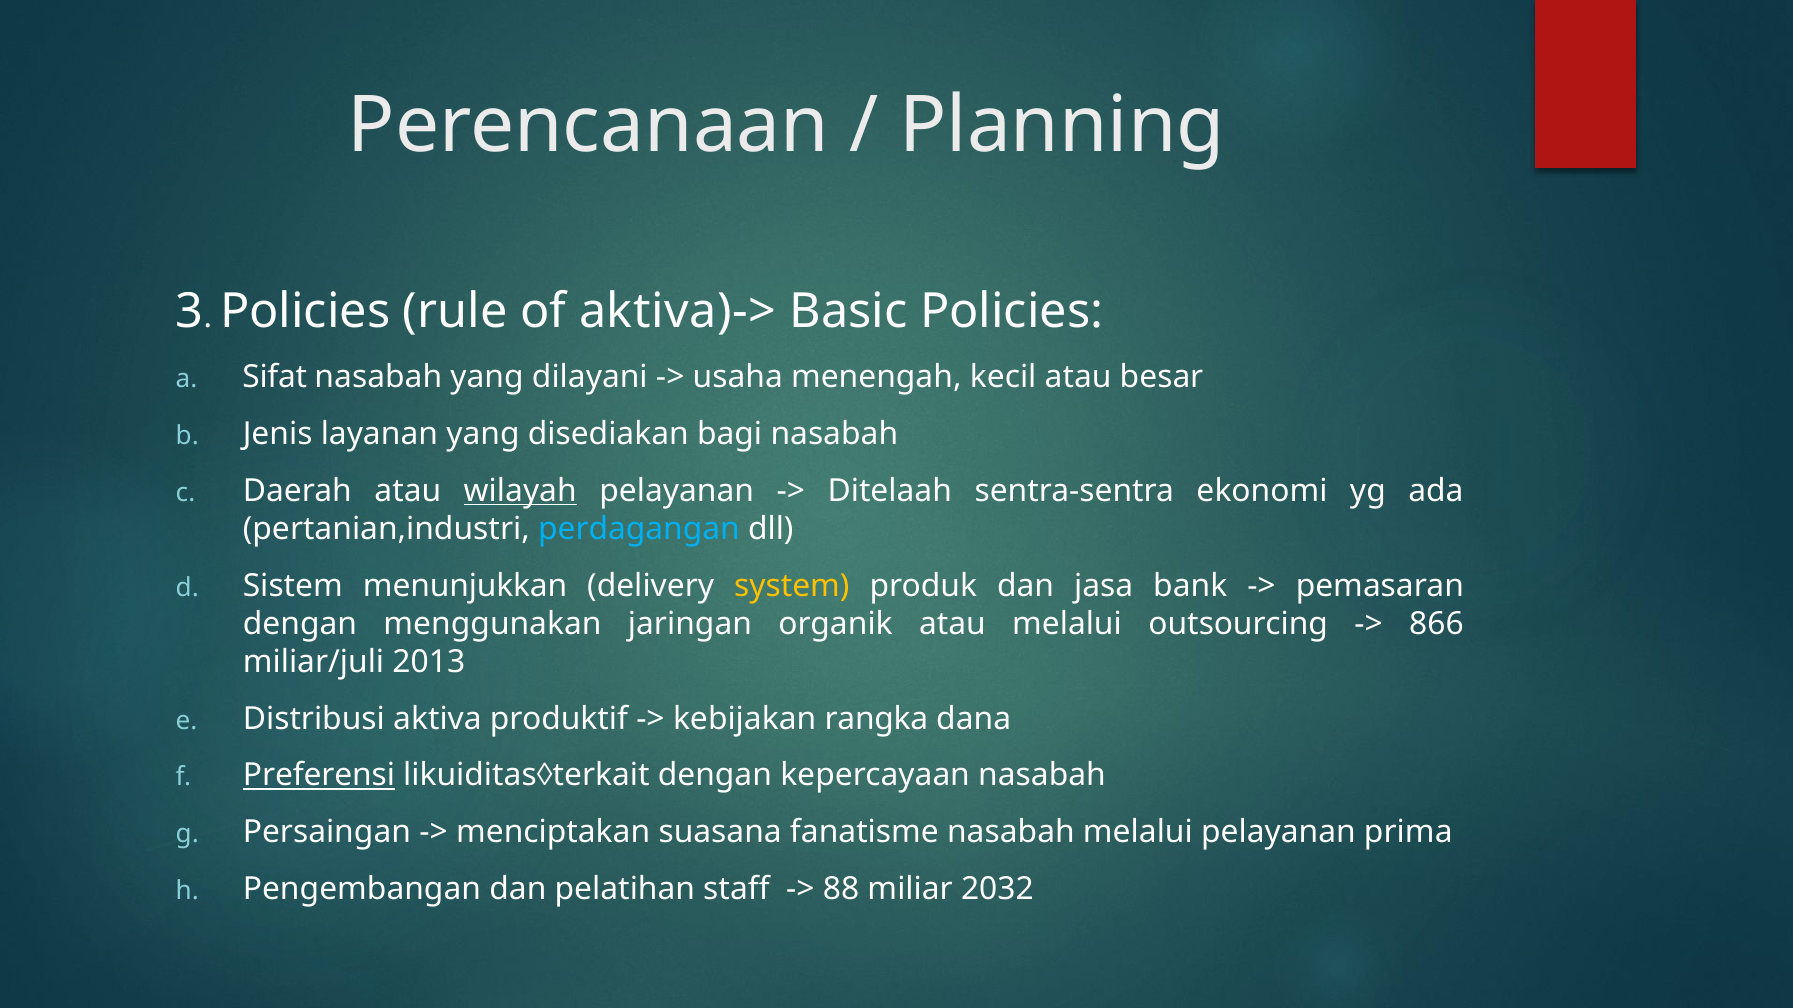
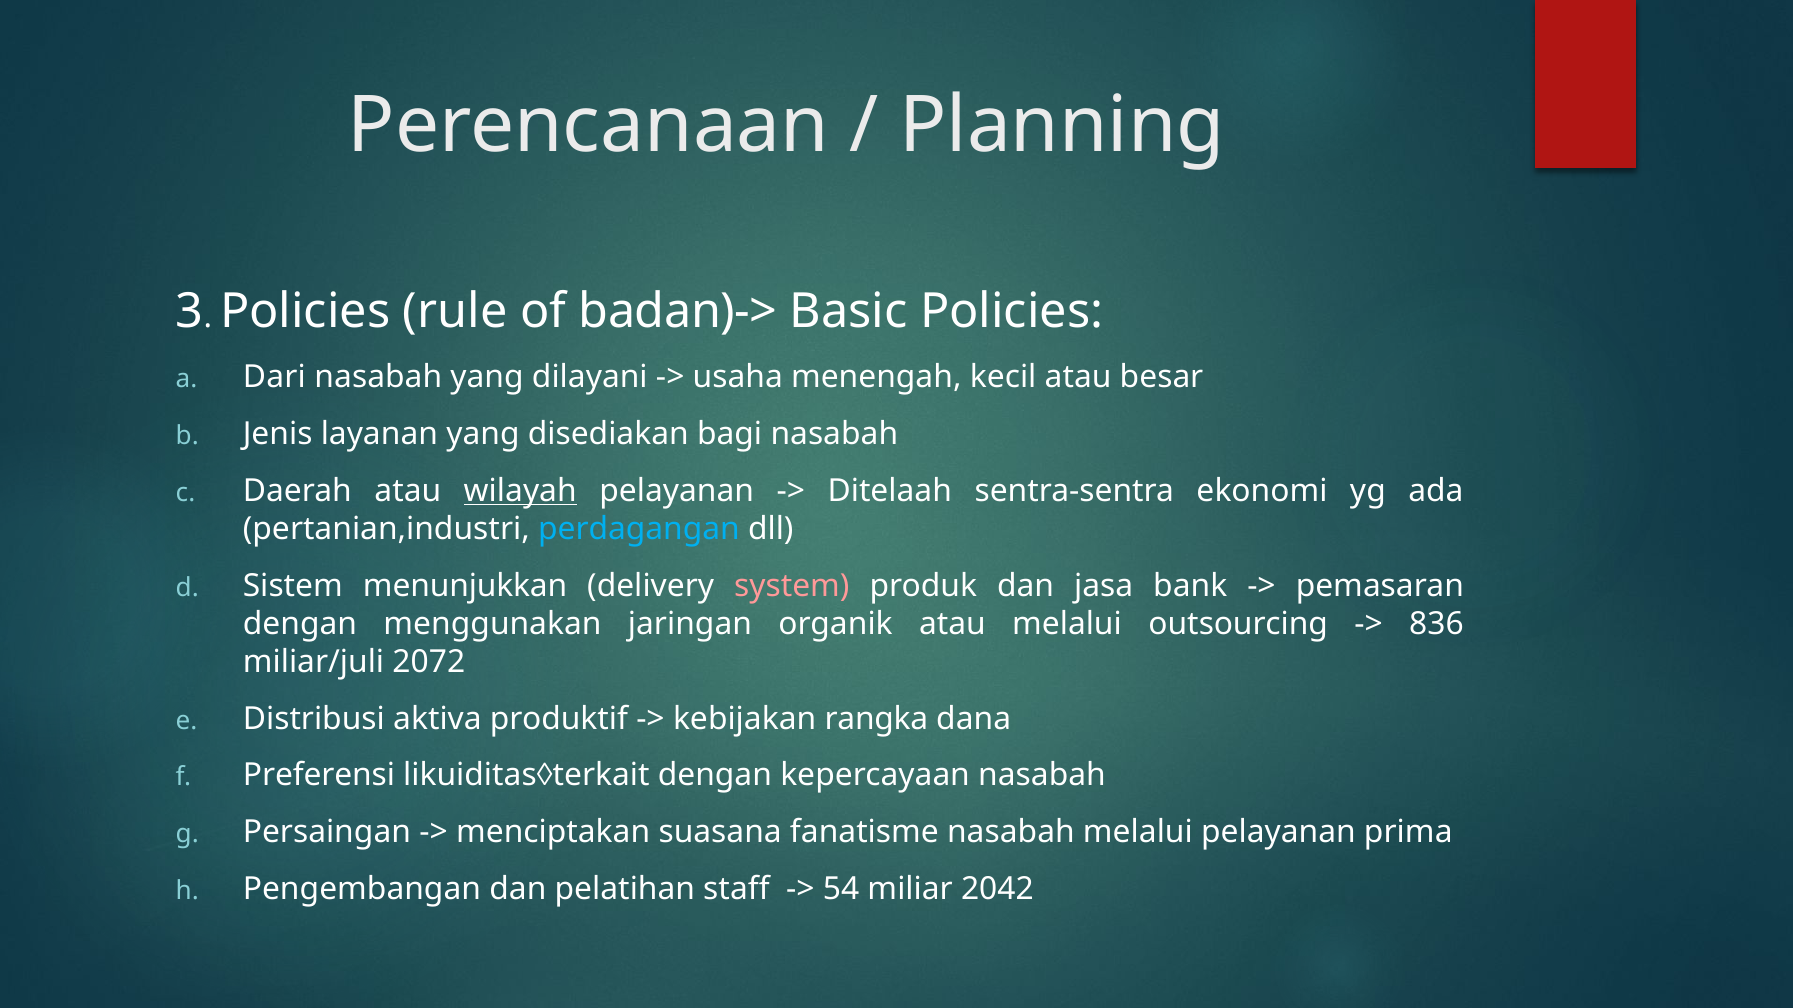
aktiva)->: aktiva)-> -> badan)-> (678, 312)
Sifat: Sifat -> Dari (274, 377)
system colour: yellow -> pink (792, 586)
866: 866 -> 836 (1436, 624)
2013: 2013 -> 2072 (429, 662)
Preferensi underline: present -> none (319, 776)
88: 88 -> 54 (841, 889)
2032: 2032 -> 2042 (997, 889)
